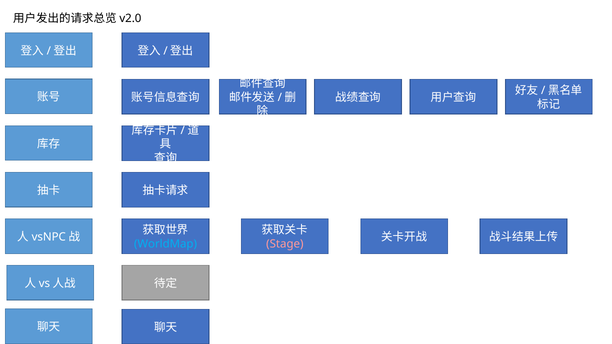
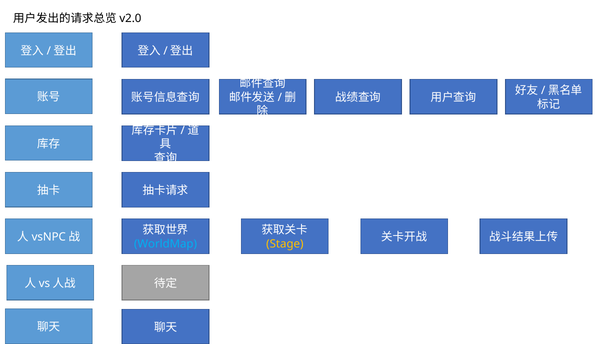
Stage colour: pink -> yellow (285, 244)
